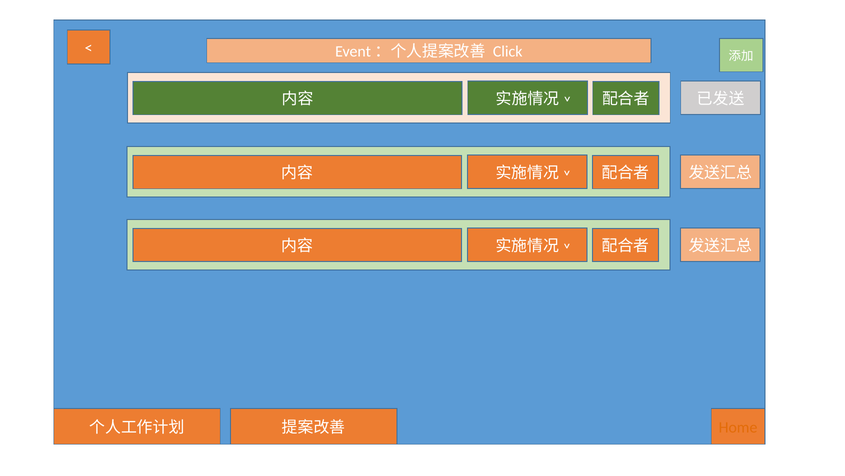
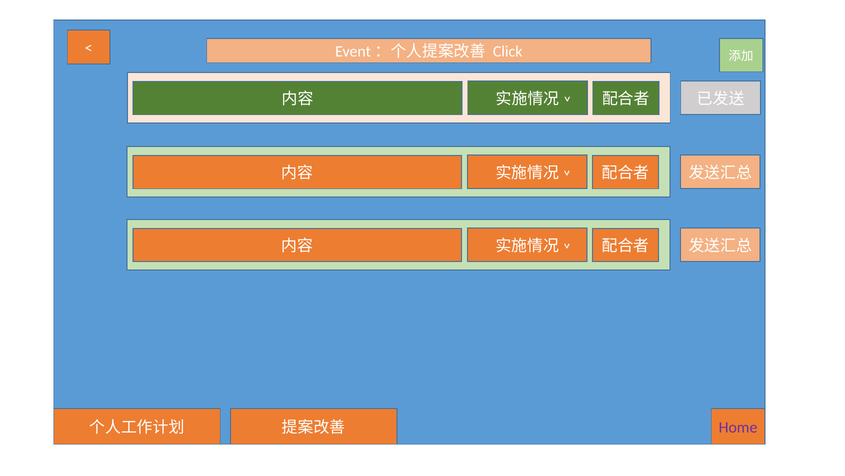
Home colour: orange -> purple (738, 427)
